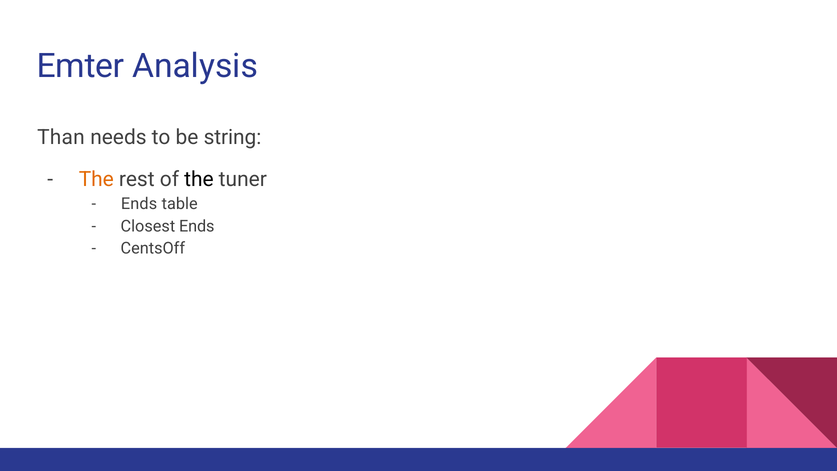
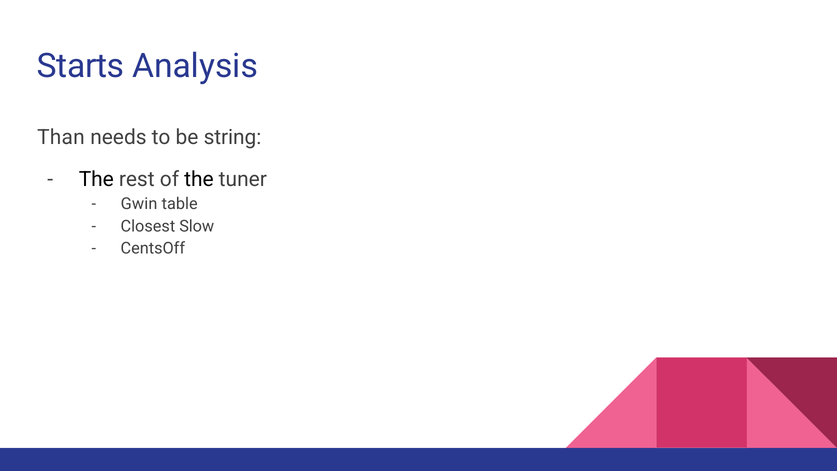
Emter: Emter -> Starts (80, 66)
The colour: orange -> black (96, 179)
Ends: Ends -> Gwin (139, 204)
Closest Ends: Ends -> Slow (197, 226)
